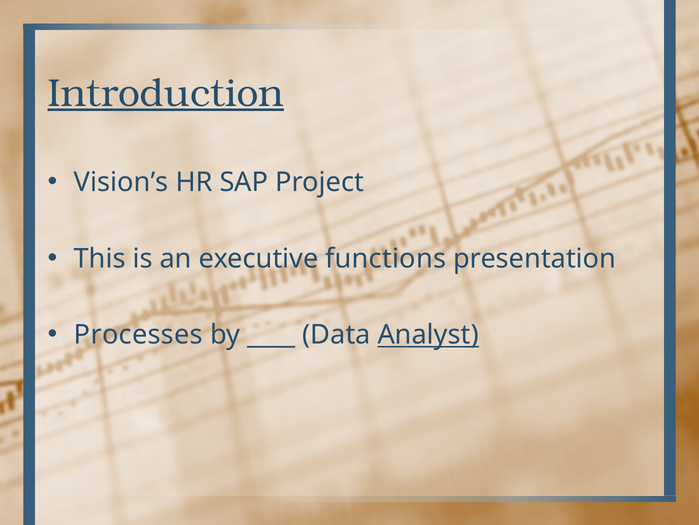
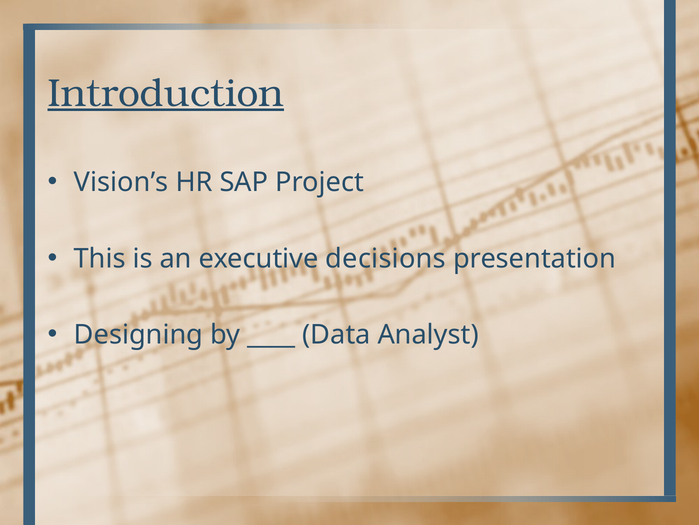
functions: functions -> decisions (386, 258)
Processes: Processes -> Designing (139, 334)
Analyst underline: present -> none (428, 334)
